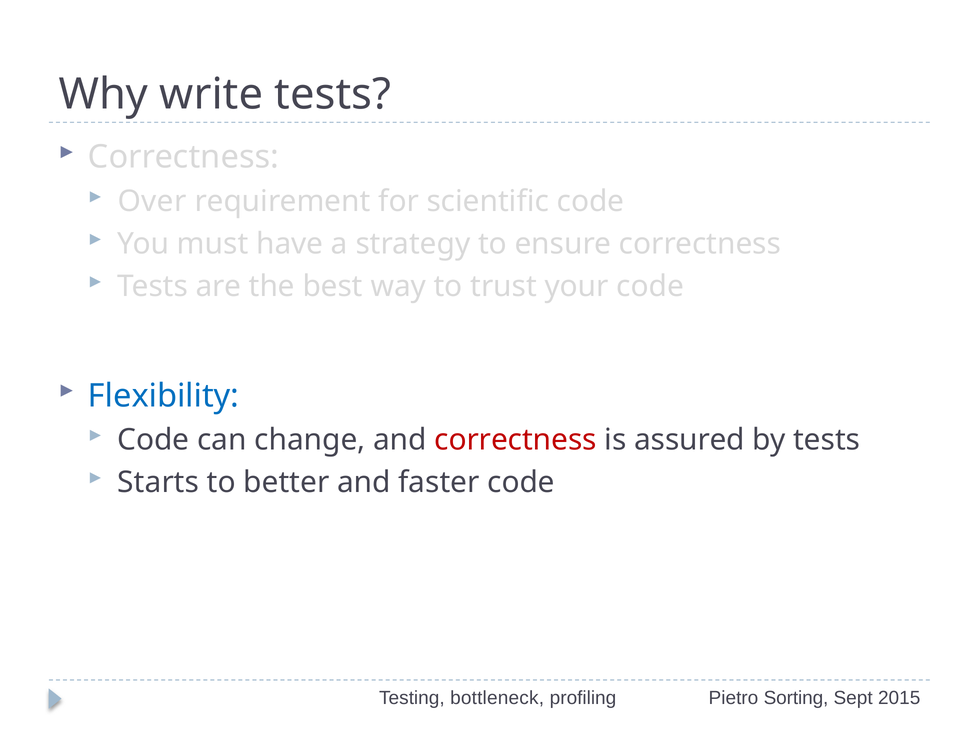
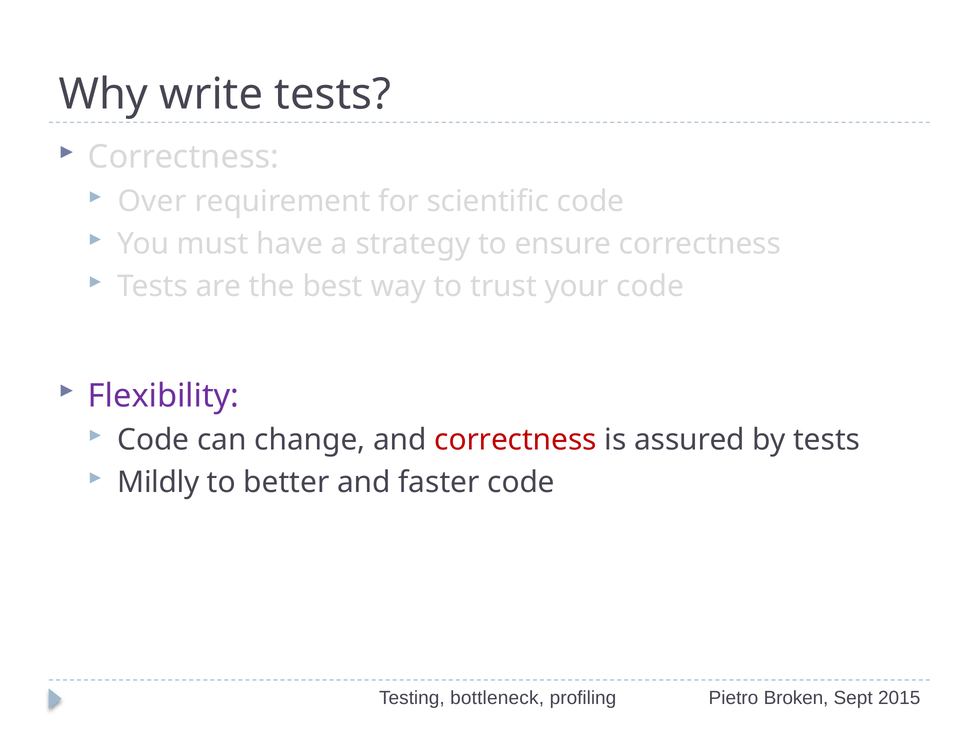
Flexibility colour: blue -> purple (164, 396)
Starts: Starts -> Mildly (158, 483)
Sorting: Sorting -> Broken (796, 698)
